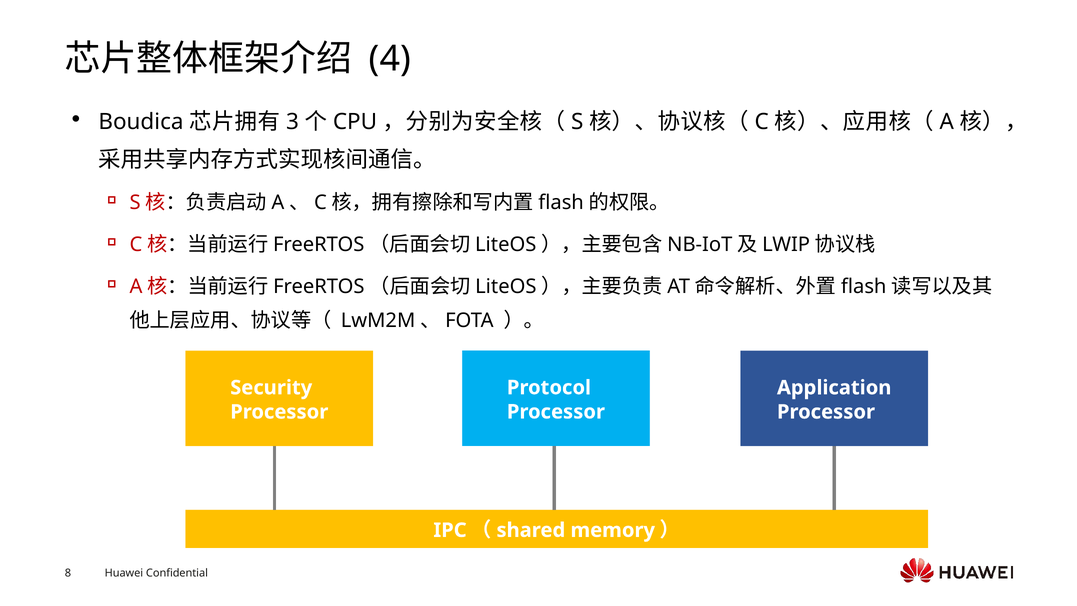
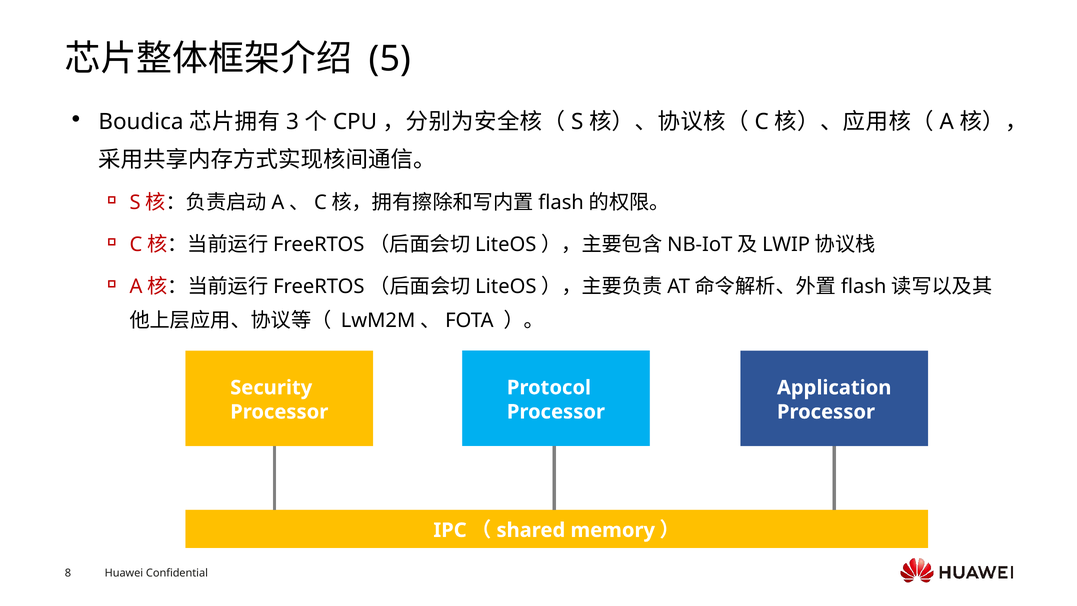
4: 4 -> 5 (390, 59)
